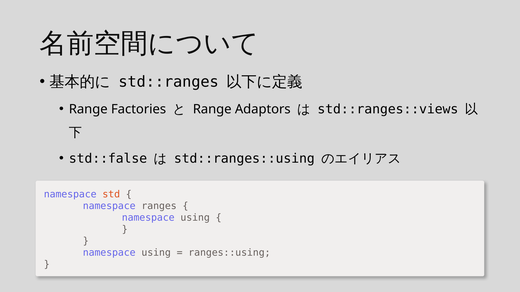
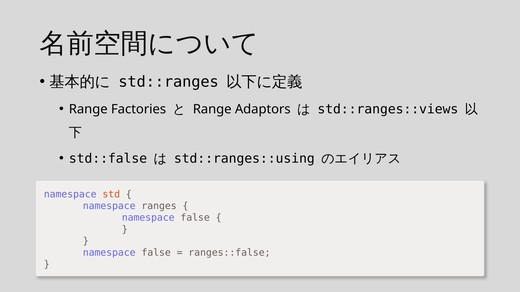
using: using -> false (195, 218)
using: using -> false (156, 253)
ranges::using: ranges::using -> ranges::false (229, 253)
